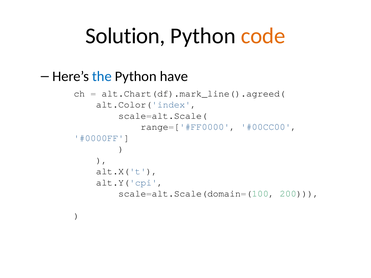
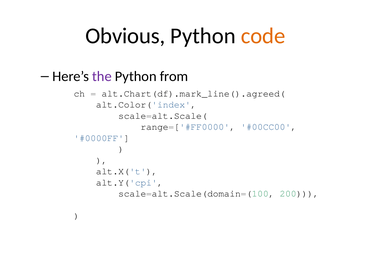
Solution: Solution -> Obvious (125, 36)
the colour: blue -> purple (102, 76)
have: have -> from (174, 76)
